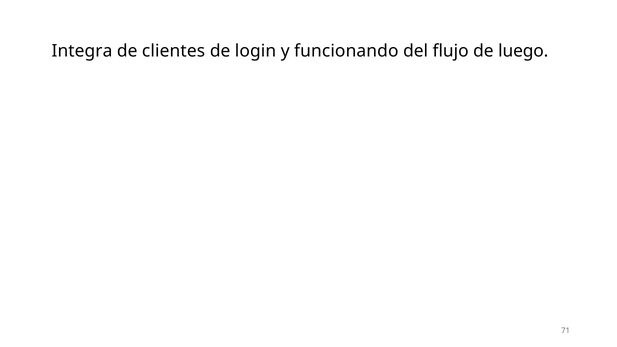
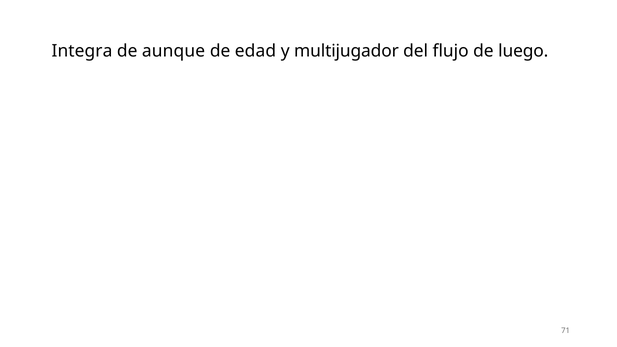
clientes: clientes -> aunque (174, 51)
login: login -> edad (255, 51)
funcionando: funcionando -> multijugador (346, 51)
